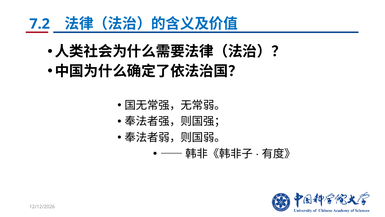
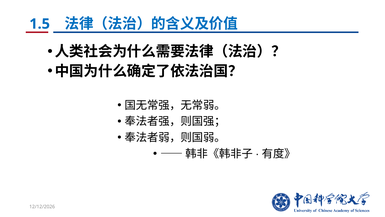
7.2: 7.2 -> 1.5 (40, 24)
